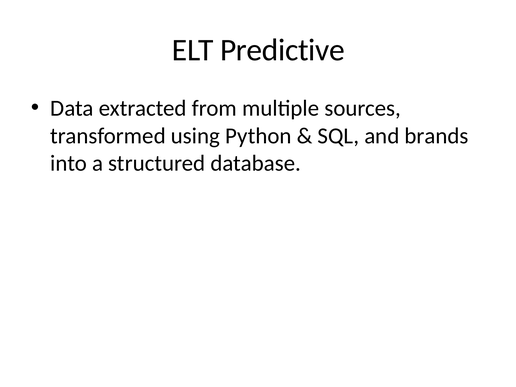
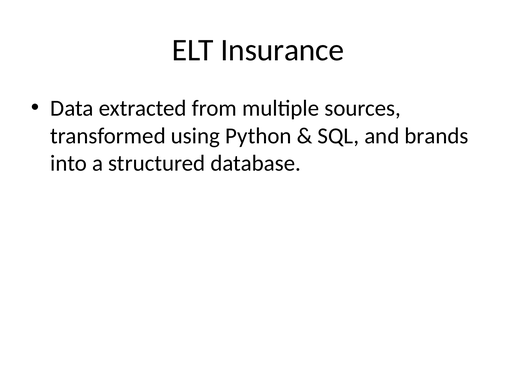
Predictive: Predictive -> Insurance (282, 50)
